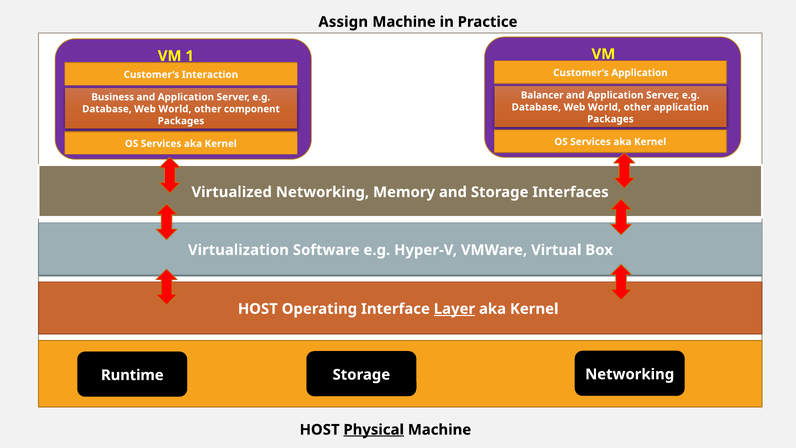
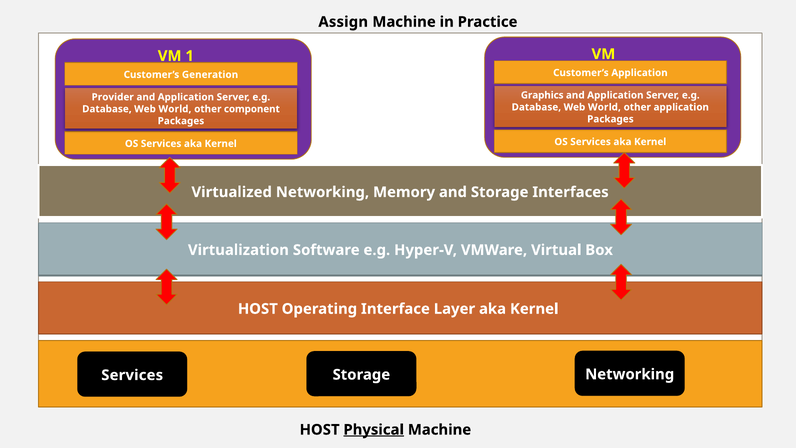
Interaction: Interaction -> Generation (210, 75)
Balancer: Balancer -> Graphics (542, 95)
Business: Business -> Provider (113, 97)
Layer underline: present -> none (454, 309)
Runtime: Runtime -> Services (132, 375)
